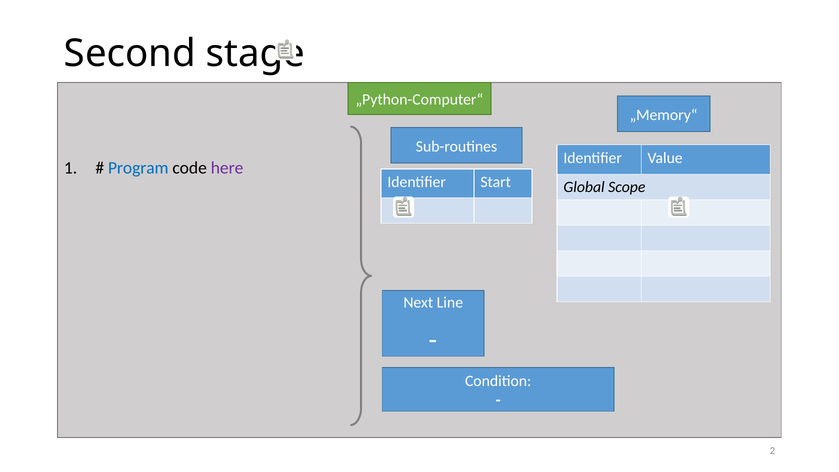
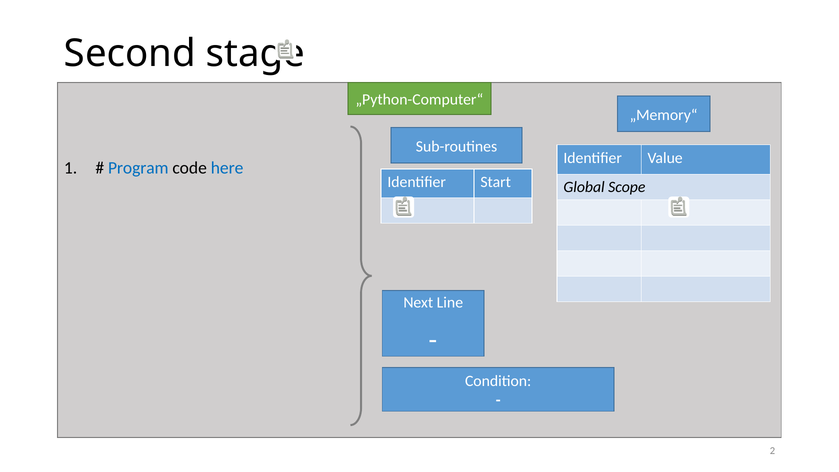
here colour: purple -> blue (227, 168)
